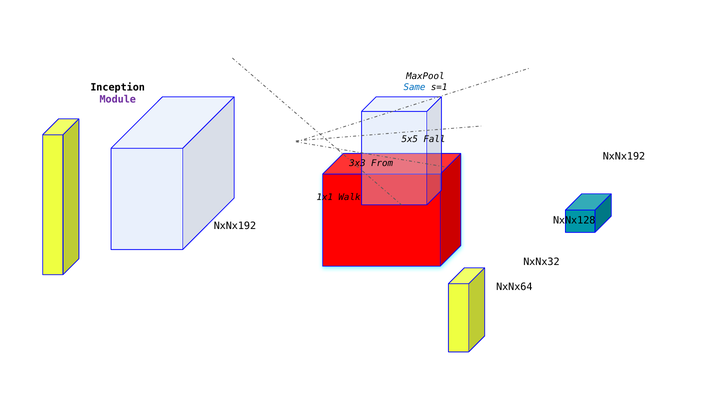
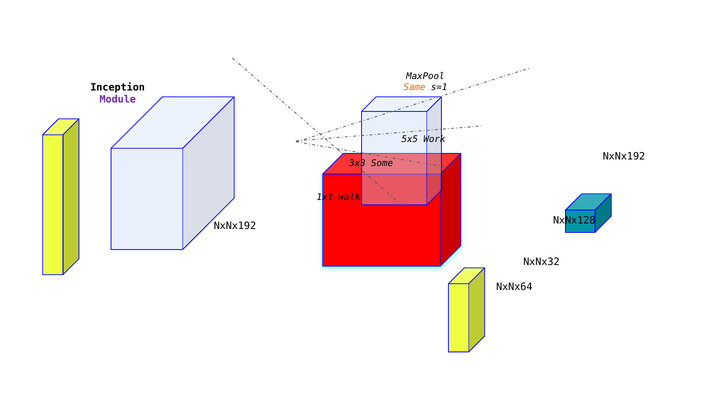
Same colour: blue -> orange (414, 87)
Fall: Fall -> Work (434, 139)
From: From -> Some (382, 163)
